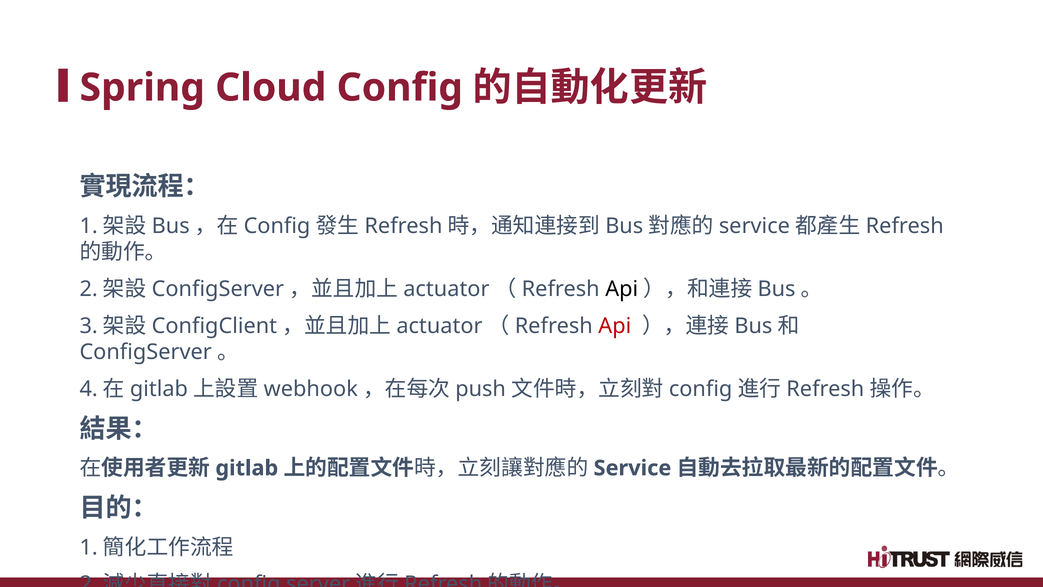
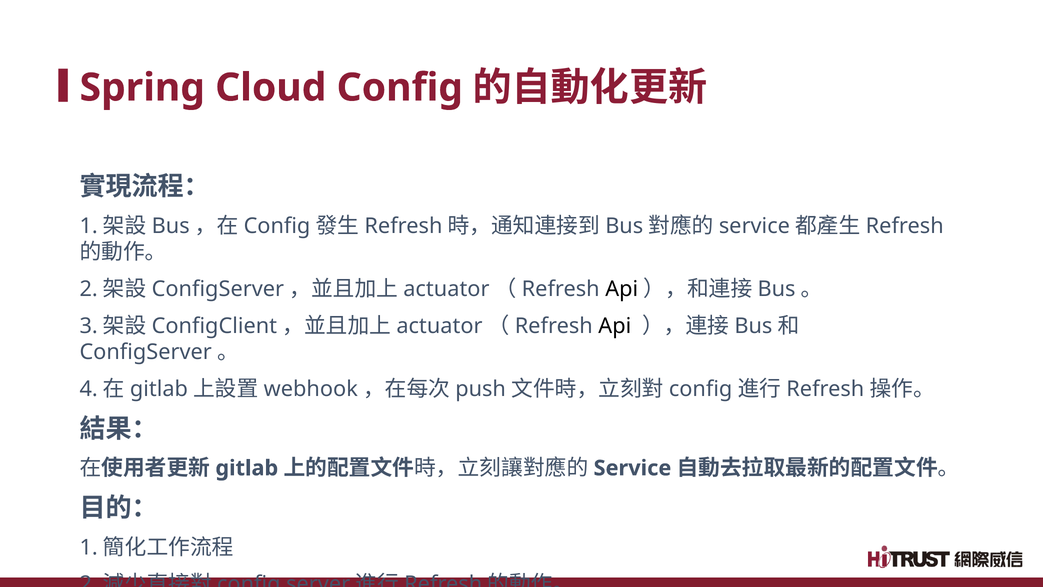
Api colour: red -> black (615, 326)
